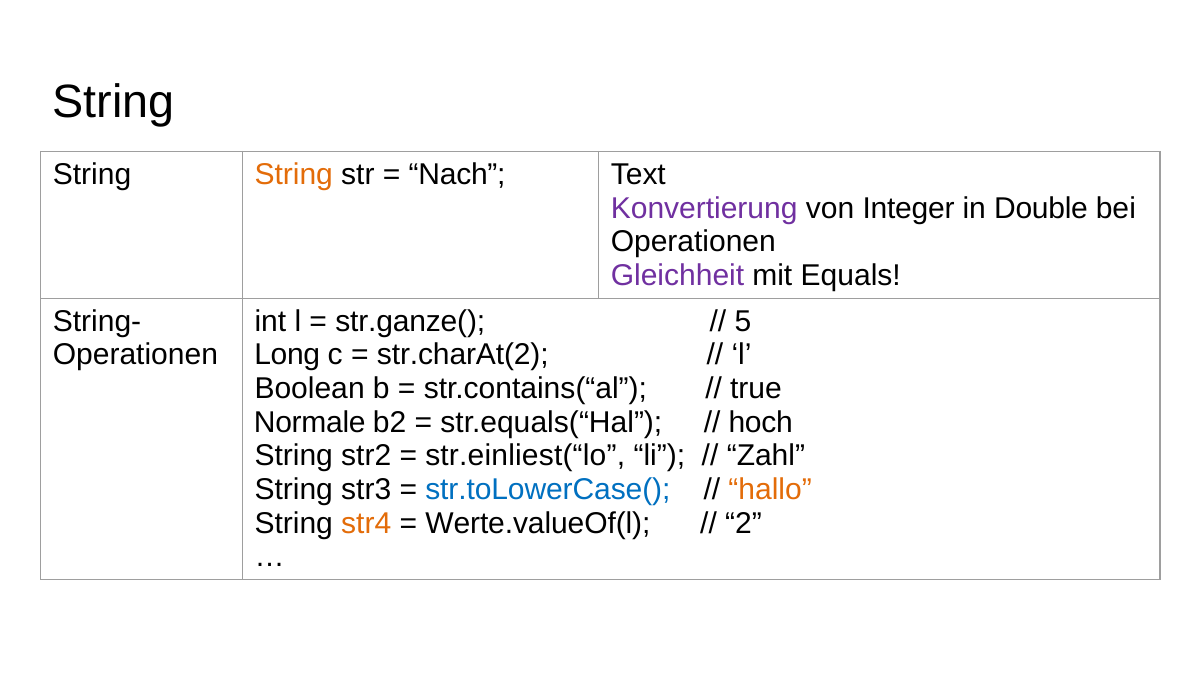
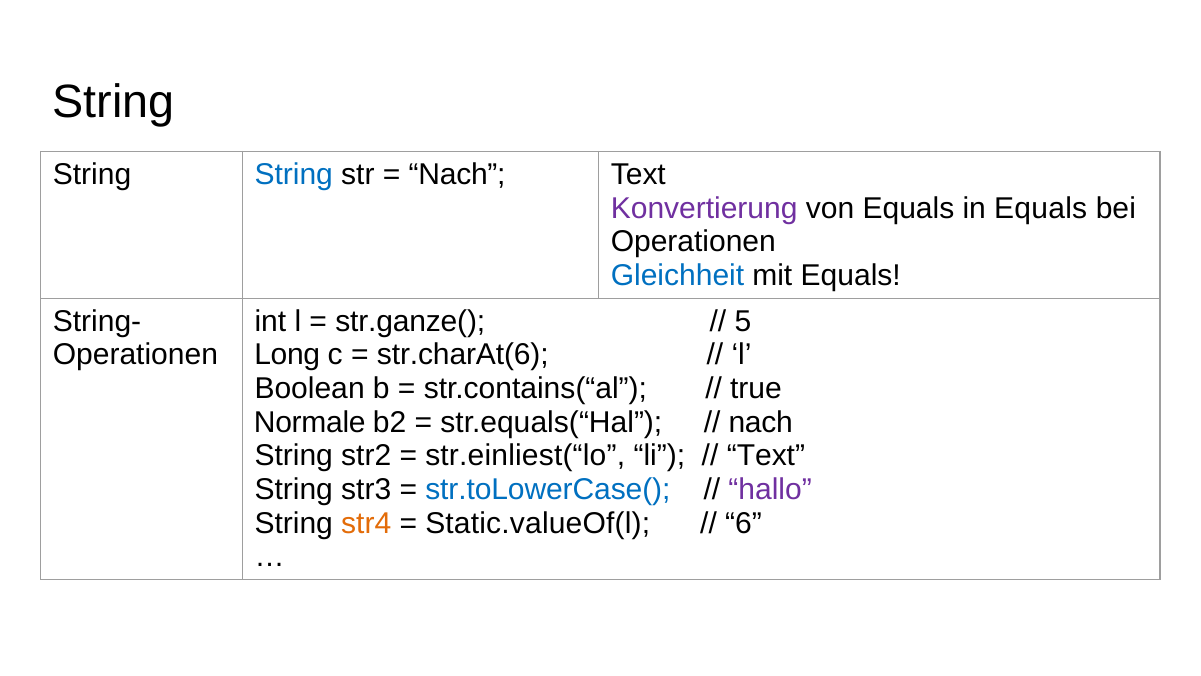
String colour: orange -> blue (294, 175)
von Integer: Integer -> Equals (908, 208)
in Double: Double -> Equals (1041, 208)
Gleichheit colour: purple -> blue (678, 276)
str.charAt(2: str.charAt(2 -> str.charAt(6 (463, 355)
hoch: hoch -> nach (761, 422)
Zahl: Zahl -> Text (766, 456)
hallo colour: orange -> purple (770, 489)
Werte.valueOf(l: Werte.valueOf(l -> Static.valueOf(l (538, 523)
2: 2 -> 6 (743, 523)
